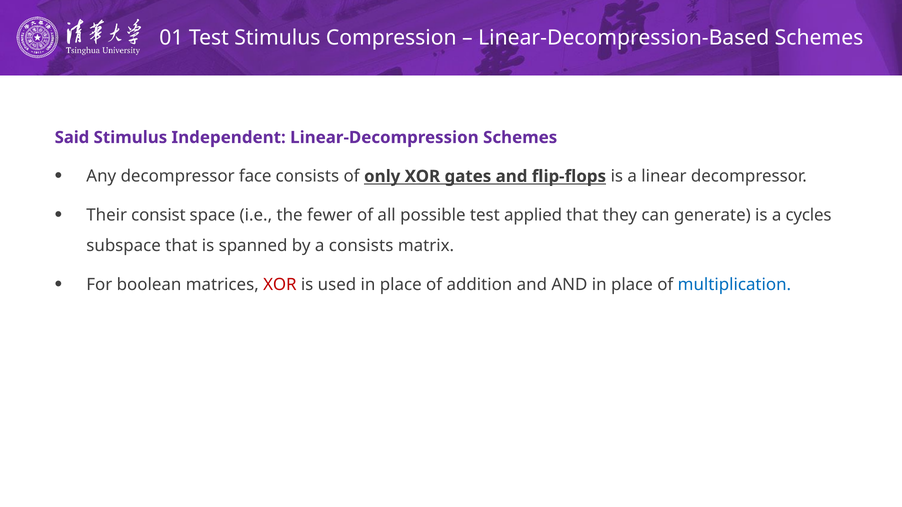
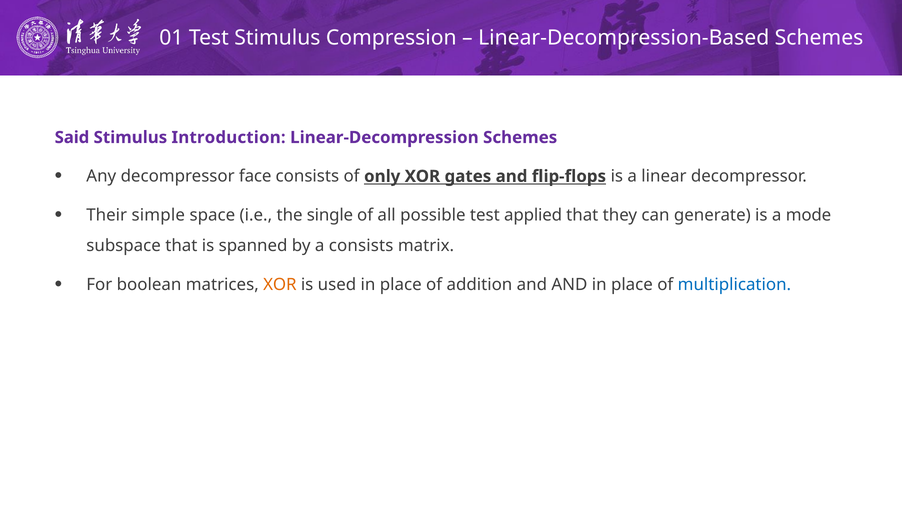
Independent: Independent -> Introduction (229, 138)
consist: consist -> simple (158, 215)
fewer: fewer -> single (330, 215)
cycles: cycles -> mode (809, 215)
XOR colour: red -> orange (280, 285)
